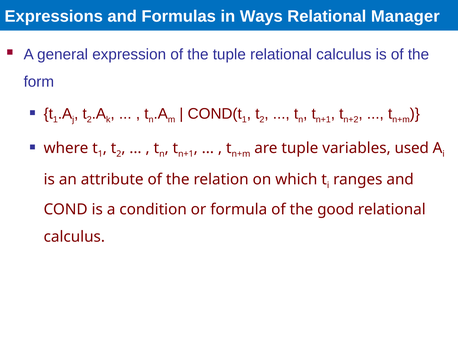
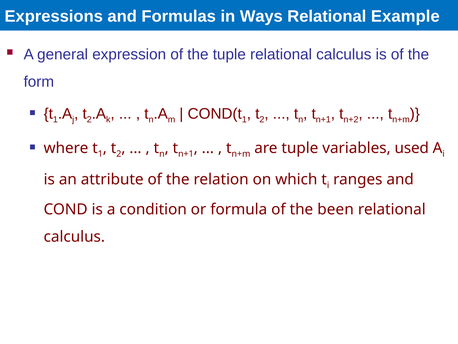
Manager: Manager -> Example (405, 16)
good: good -> been (336, 209)
